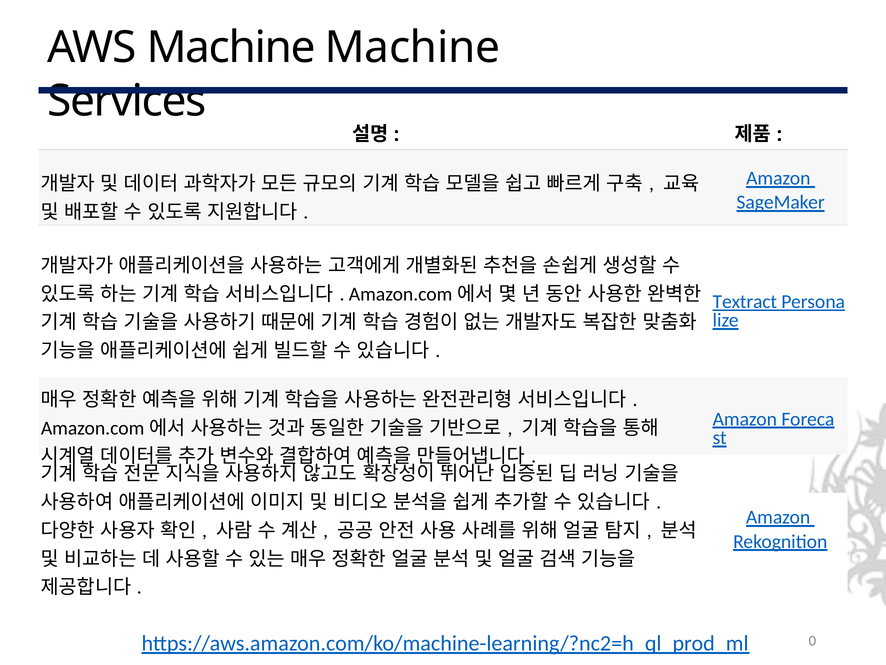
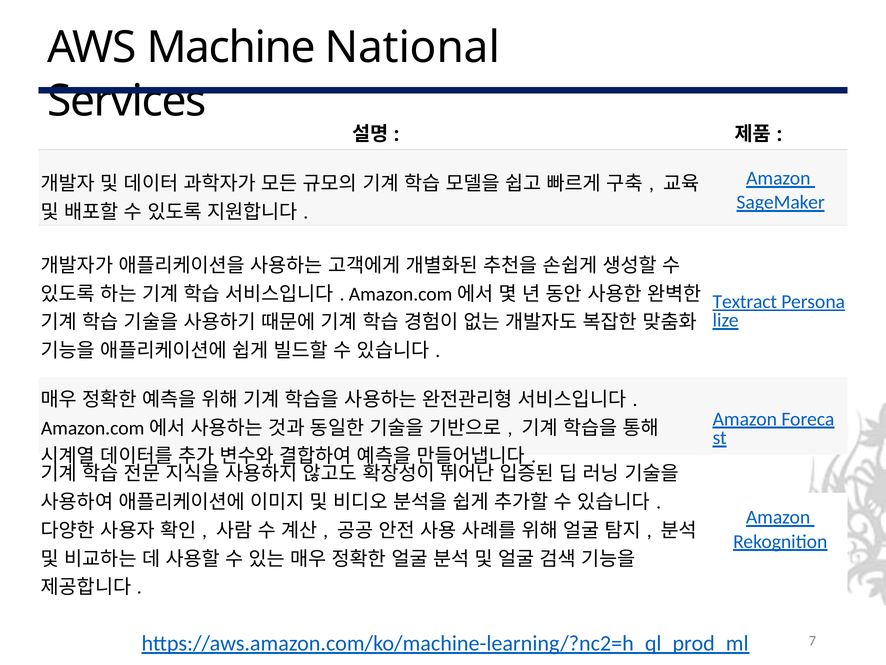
Machine Machine: Machine -> National (412, 48)
0: 0 -> 7 (812, 640)
